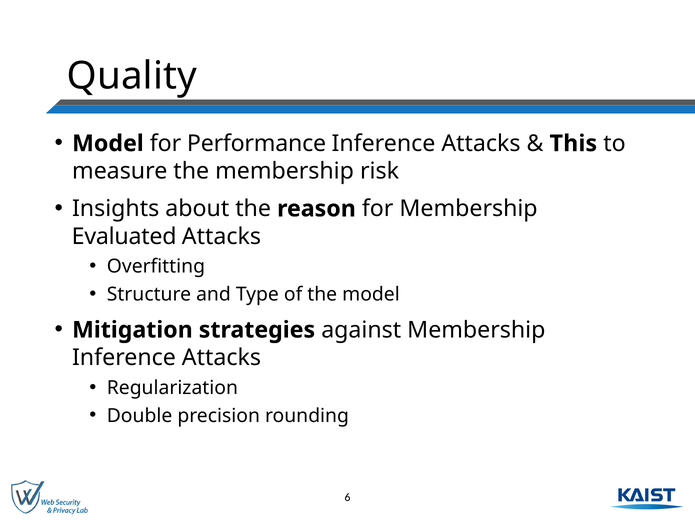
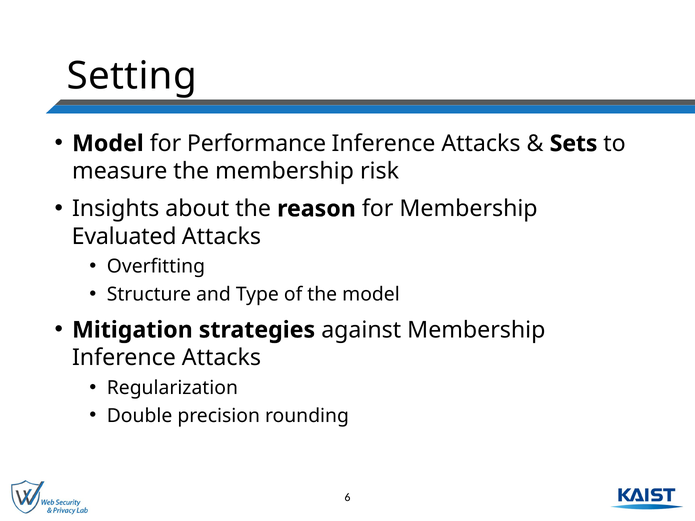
Quality: Quality -> Setting (132, 76)
This: This -> Sets (574, 144)
